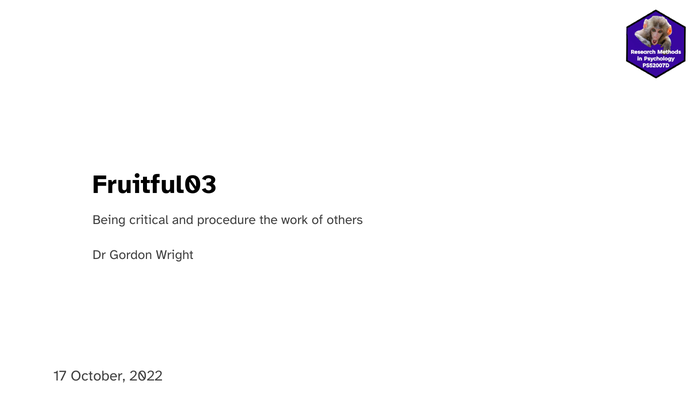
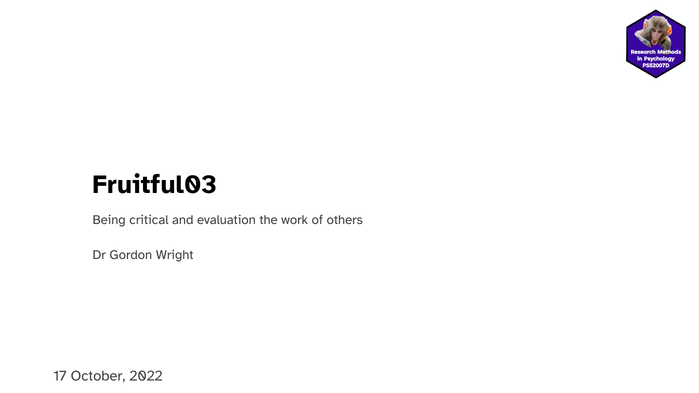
procedure: procedure -> evaluation (226, 220)
